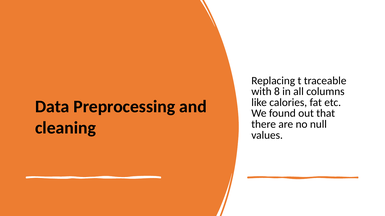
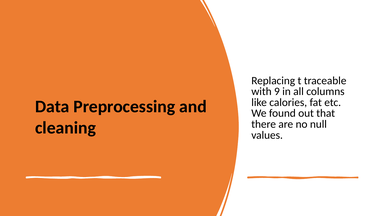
8: 8 -> 9 (277, 92)
